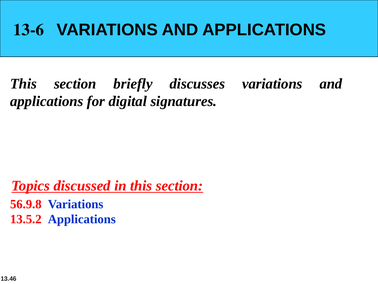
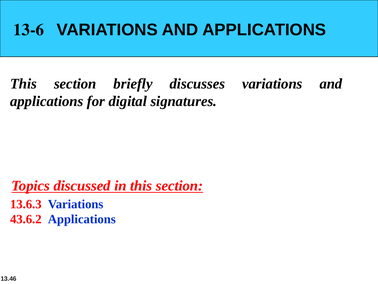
56.9.8: 56.9.8 -> 13.6.3 (26, 204)
13.5.2: 13.5.2 -> 43.6.2 (26, 219)
